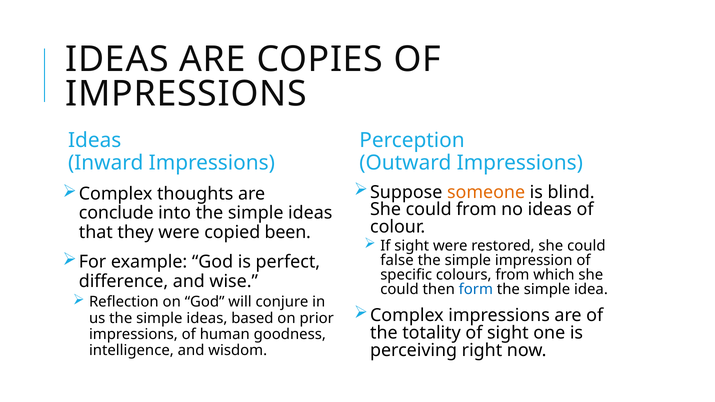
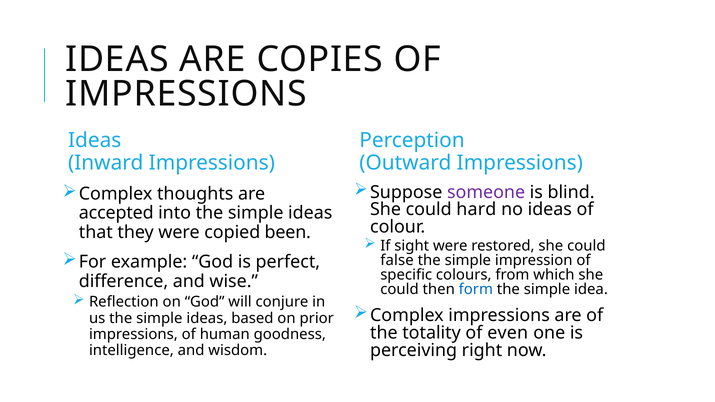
someone colour: orange -> purple (486, 192)
could from: from -> hard (476, 210)
conclude: conclude -> accepted (116, 213)
of sight: sight -> even (508, 333)
